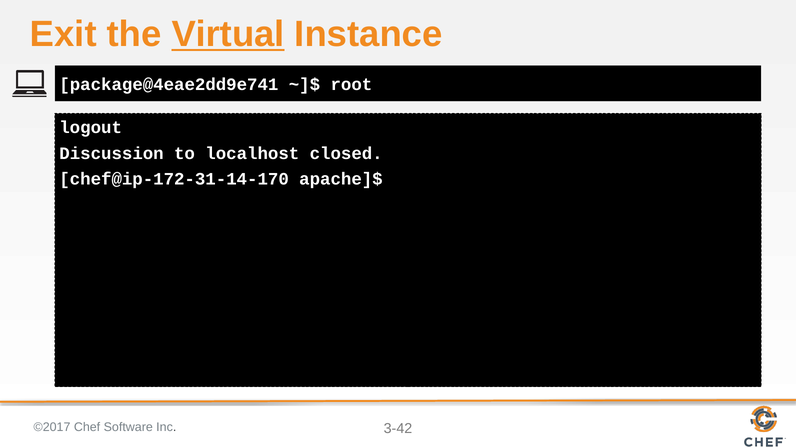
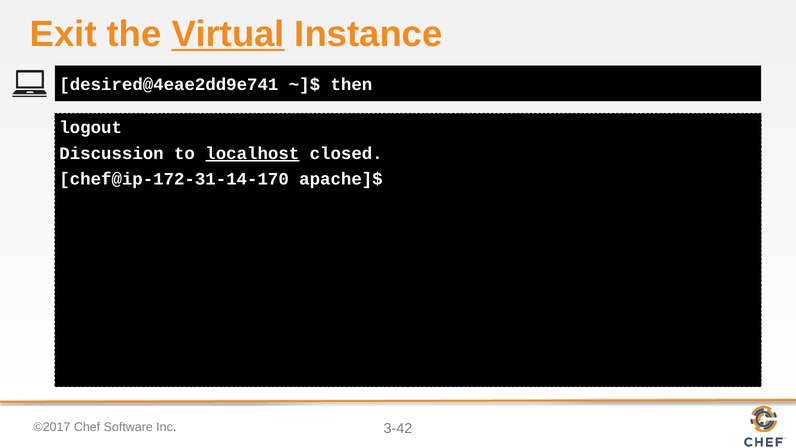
package@4eae2dd9e741: package@4eae2dd9e741 -> desired@4eae2dd9e741 (169, 85)
root: root -> then (351, 85)
localhost underline: none -> present (252, 153)
